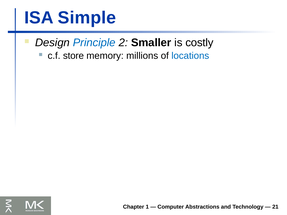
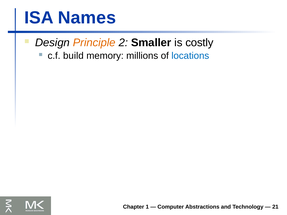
Simple: Simple -> Names (87, 18)
Principle colour: blue -> orange (94, 43)
store: store -> build (73, 56)
